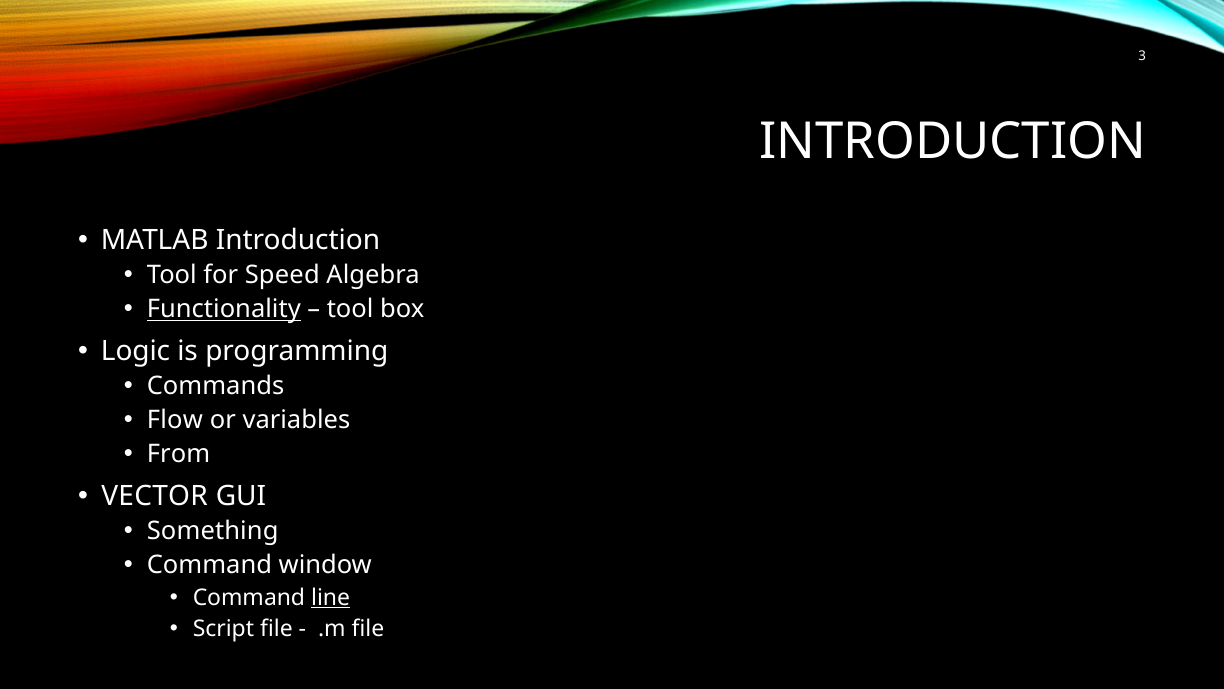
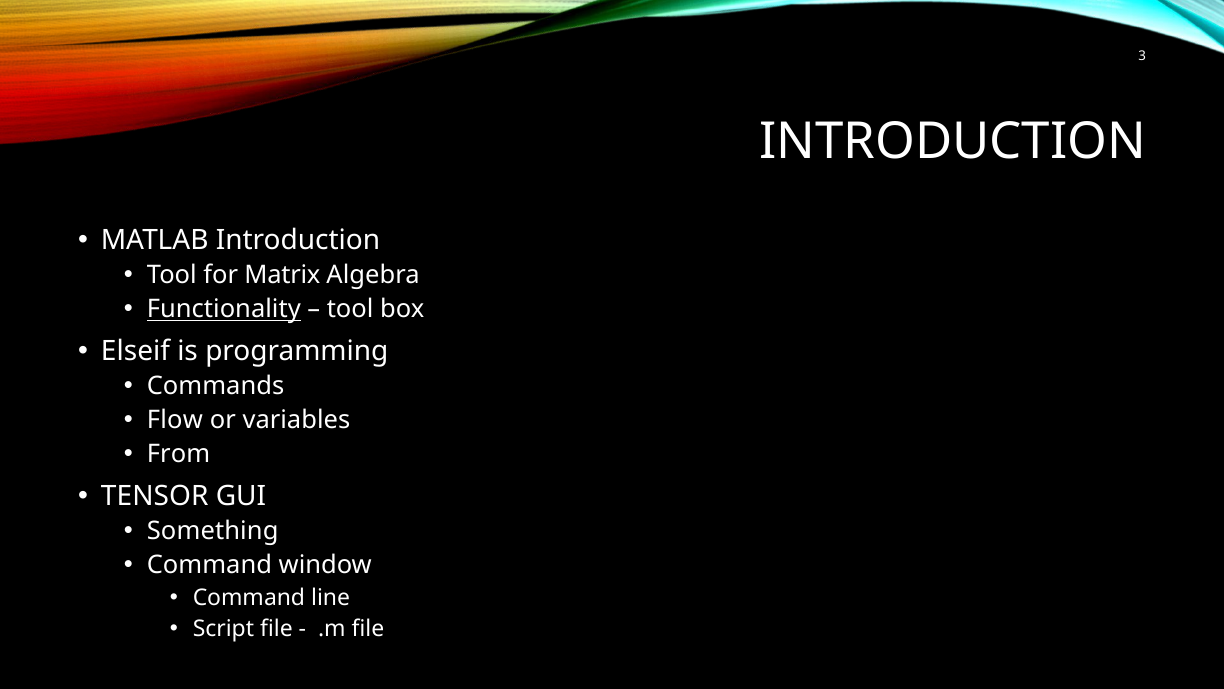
Speed: Speed -> Matrix (282, 275)
Logic: Logic -> Elseif (135, 351)
VECTOR: VECTOR -> TENSOR (155, 496)
line underline: present -> none (331, 597)
